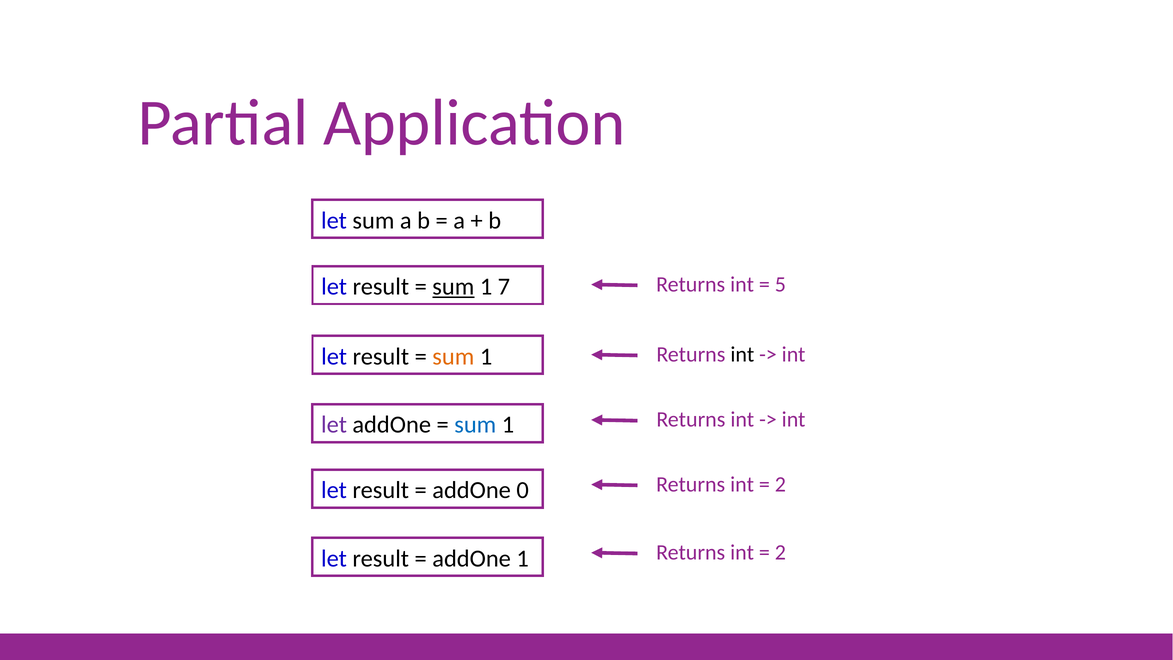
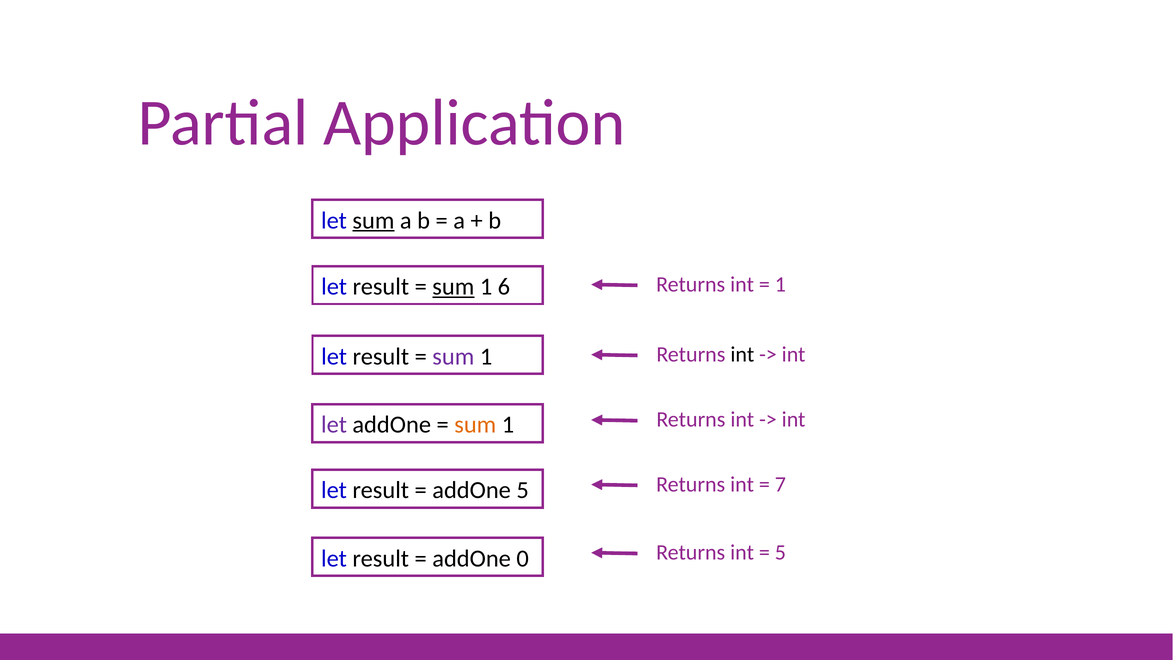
sum underline: none -> present (373, 220)
7: 7 -> 6 (504, 287)
5: 5 -> 1 (780, 284)
sum colour: orange -> purple (453, 356)
sum colour: blue -> orange (475, 425)
addOne 0: 0 -> 5 (523, 490)
2: 2 -> 7 (780, 484)
addOne 1: 1 -> 0 (523, 558)
2: 2 -> 5 (780, 552)
